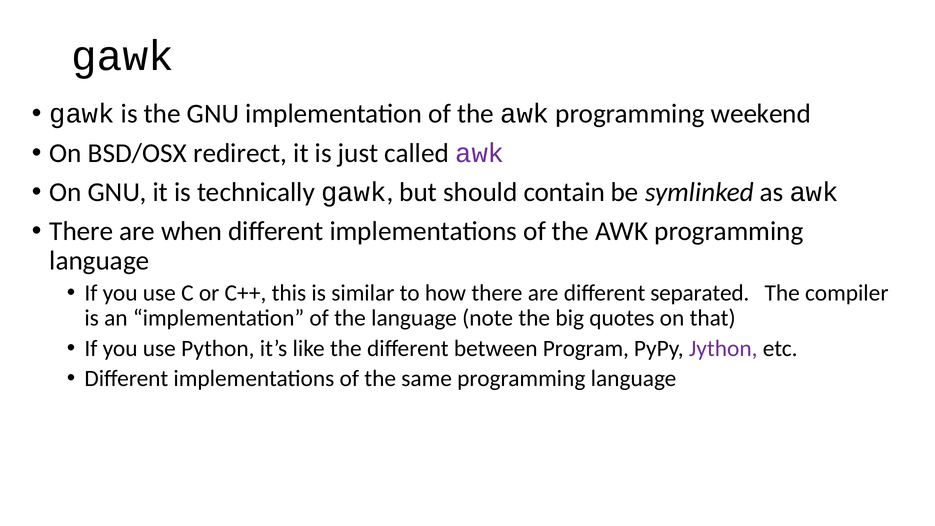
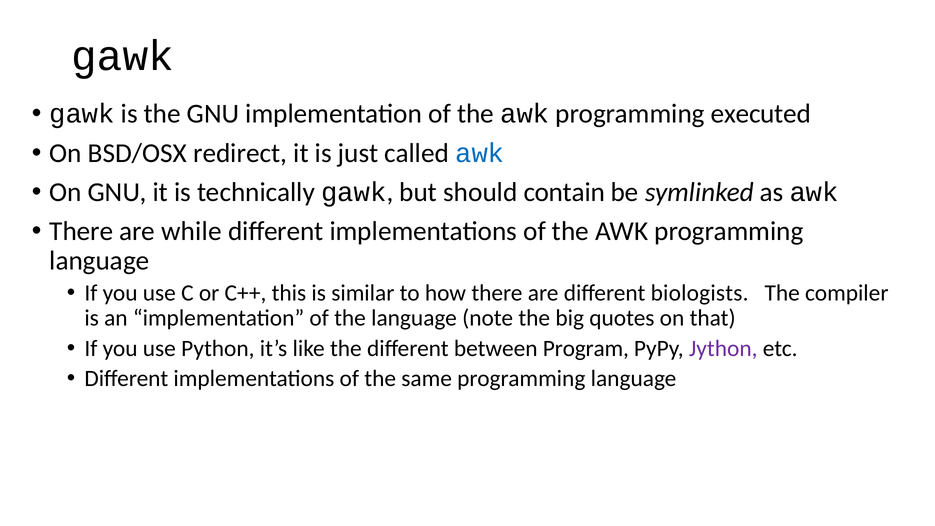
weekend: weekend -> executed (761, 114)
awk colour: purple -> blue (480, 153)
when: when -> while (191, 231)
separated: separated -> biologists (700, 293)
